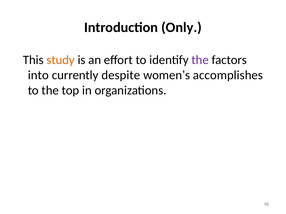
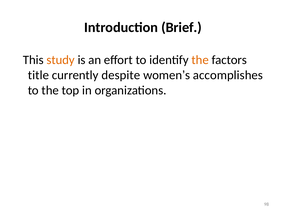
Only: Only -> Brief (182, 27)
the colour: purple -> orange (200, 60)
into: into -> title (38, 75)
